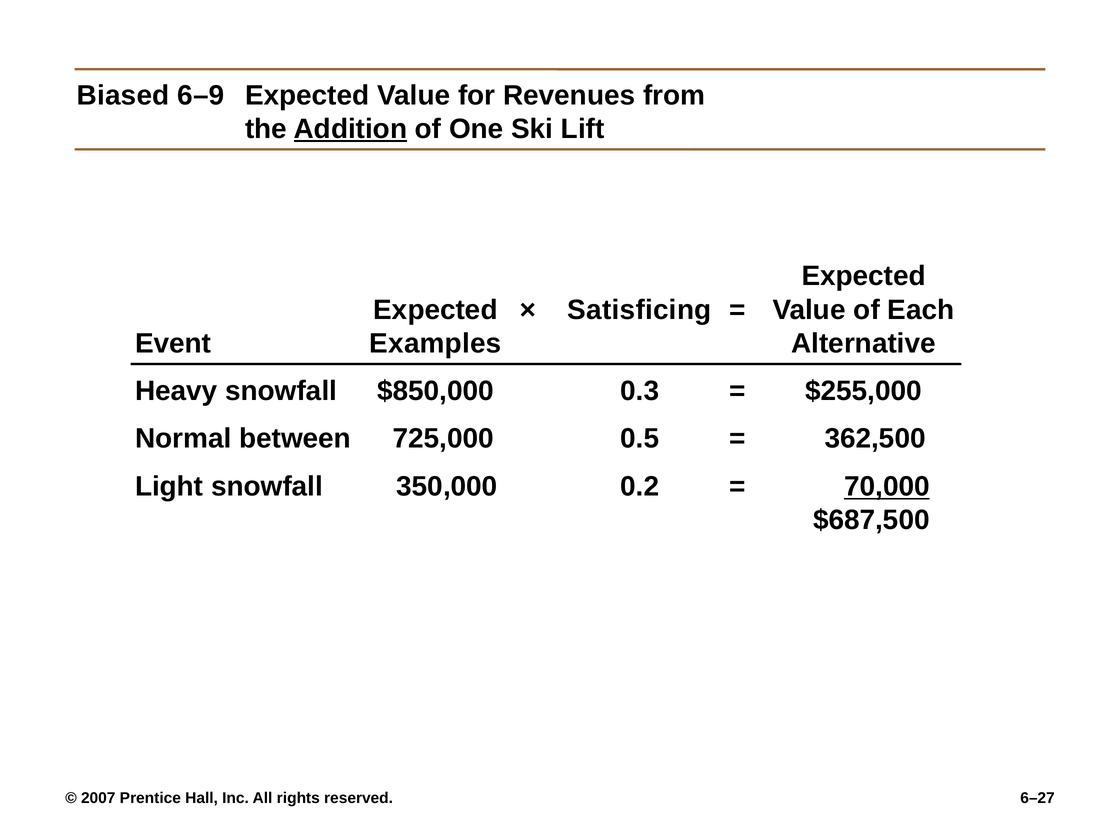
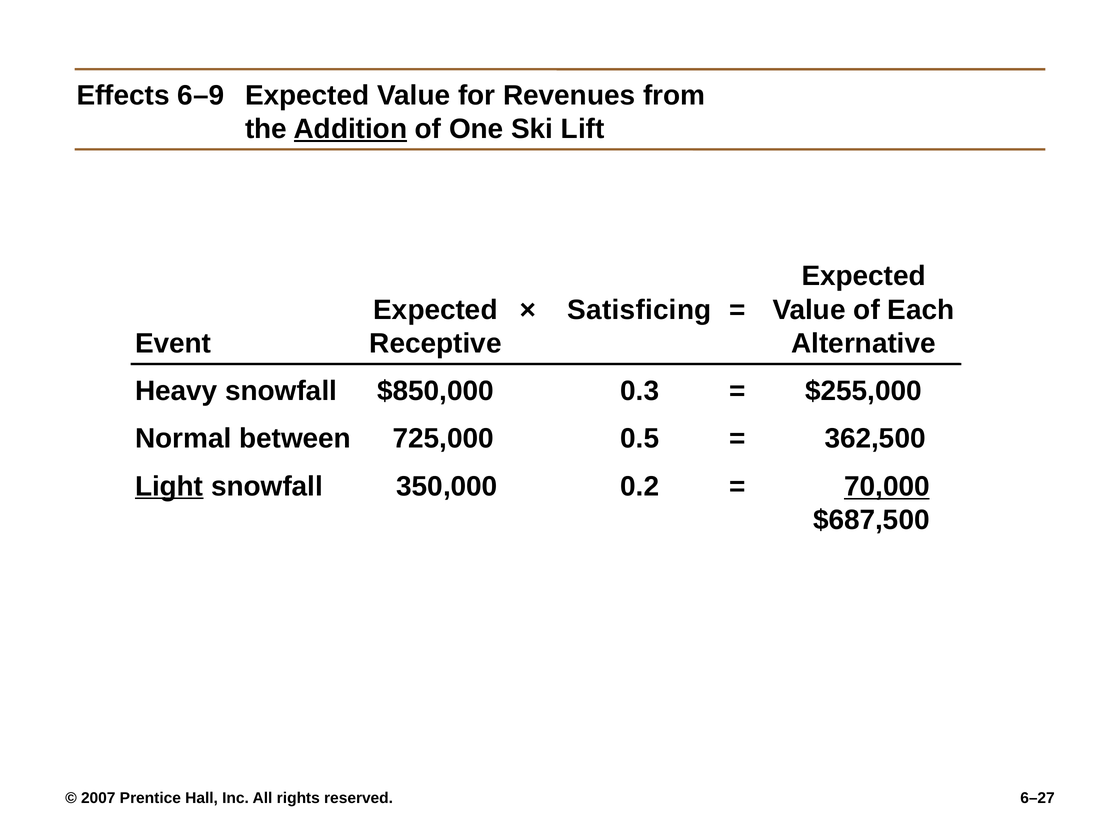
Biased: Biased -> Effects (123, 95)
Examples: Examples -> Receptive (436, 343)
Light underline: none -> present (169, 486)
